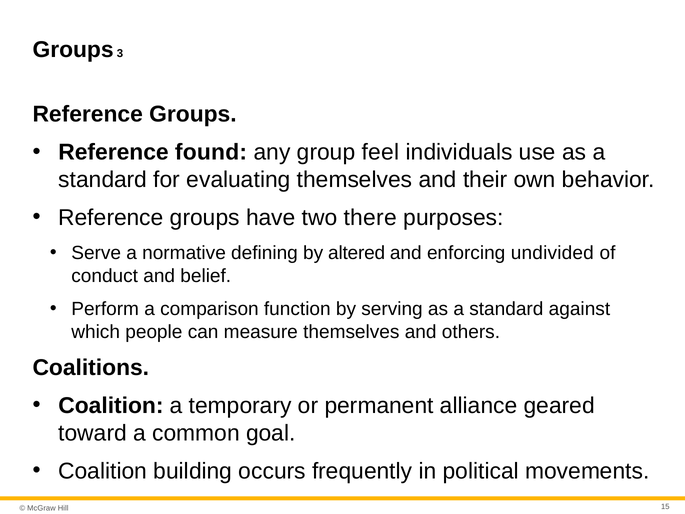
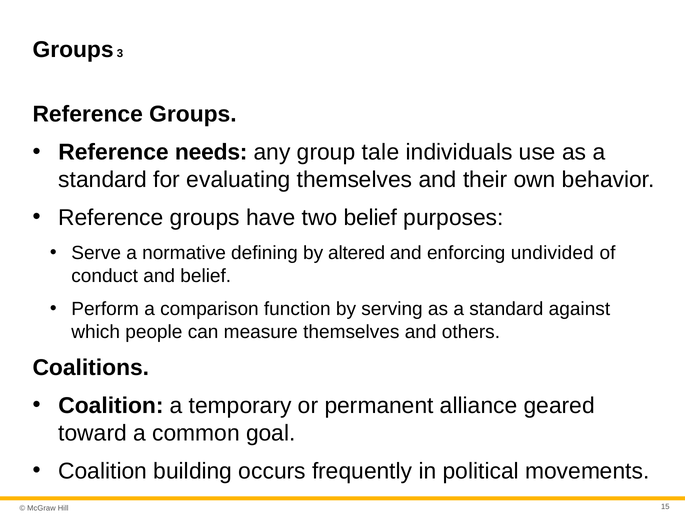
found: found -> needs (211, 152)
feel: feel -> tale (380, 152)
two there: there -> belief (371, 217)
